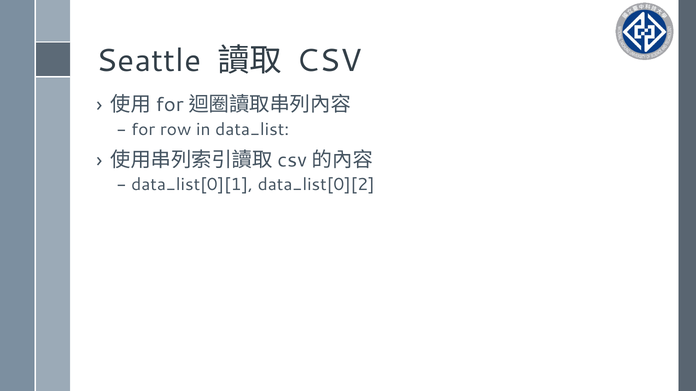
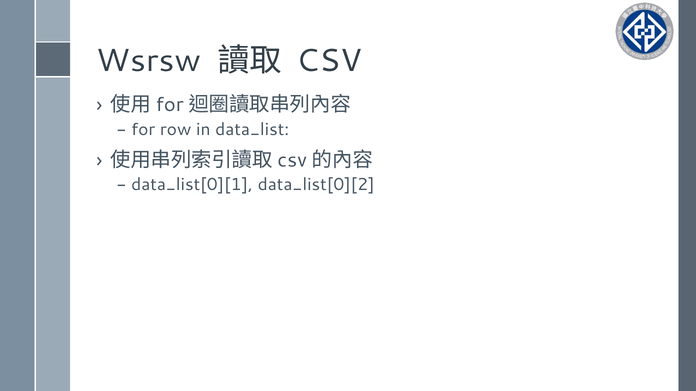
Seattle: Seattle -> Wsrsw (149, 61)
